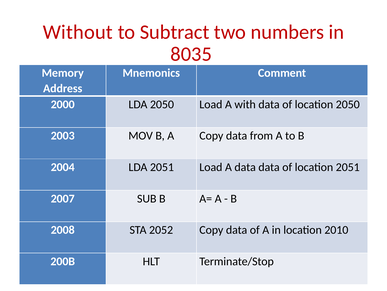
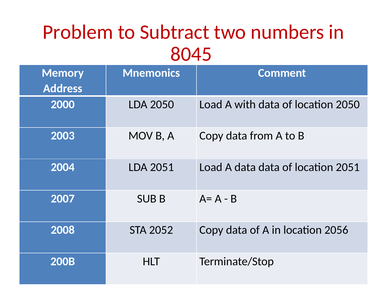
Without: Without -> Problem (78, 32)
8035: 8035 -> 8045 (191, 54)
2010: 2010 -> 2056 (336, 229)
